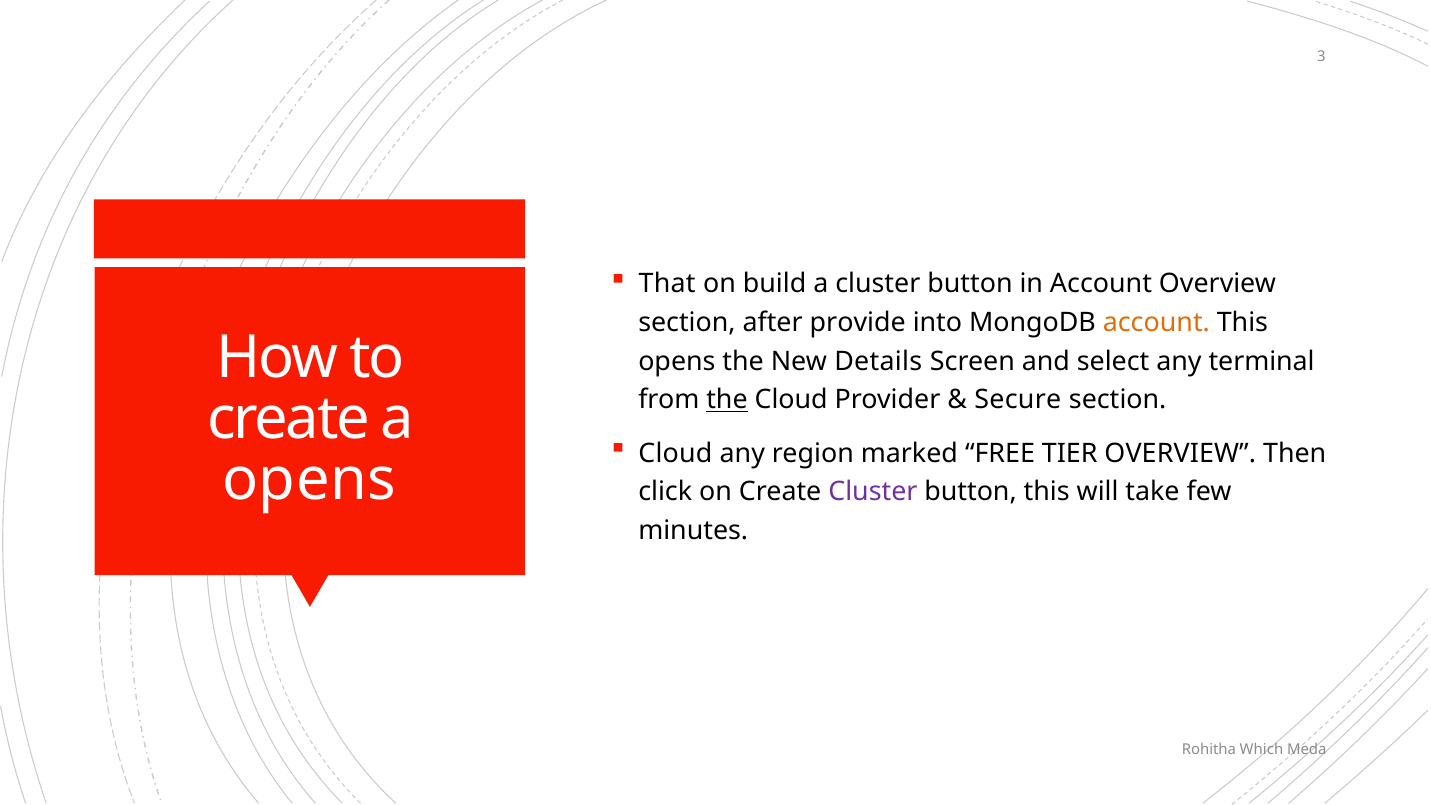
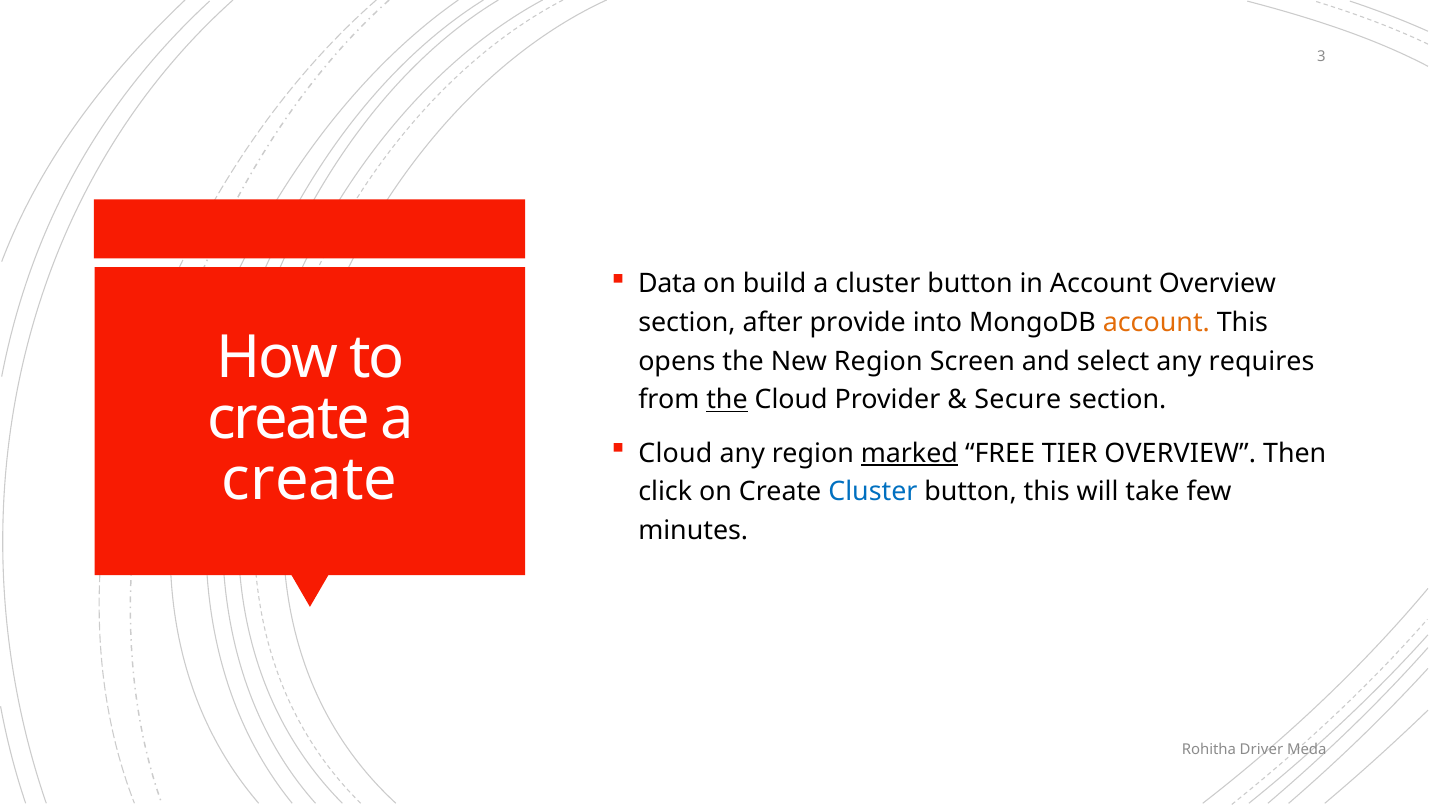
That: That -> Data (667, 284)
New Details: Details -> Region (878, 361)
terminal: terminal -> requires (1262, 361)
marked underline: none -> present (909, 453)
opens: opens -> create (310, 479)
Cluster colour: purple -> blue (873, 492)
Which: Which -> Driver (1261, 750)
